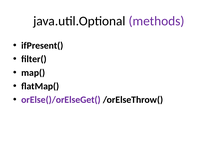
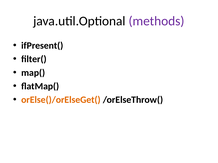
orElse()/orElseGet( colour: purple -> orange (61, 100)
